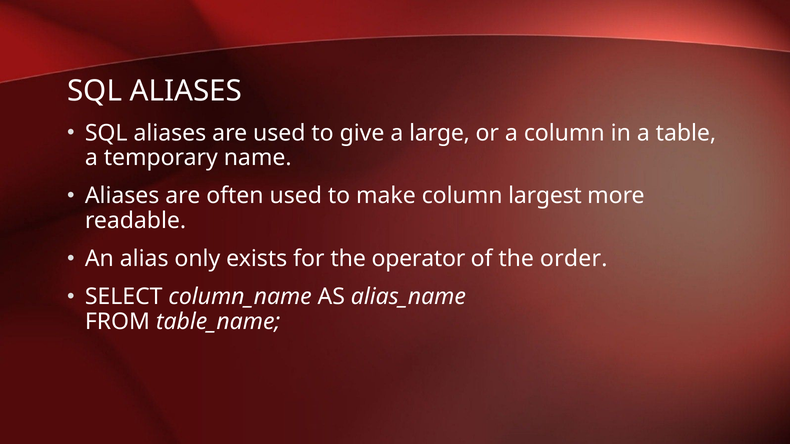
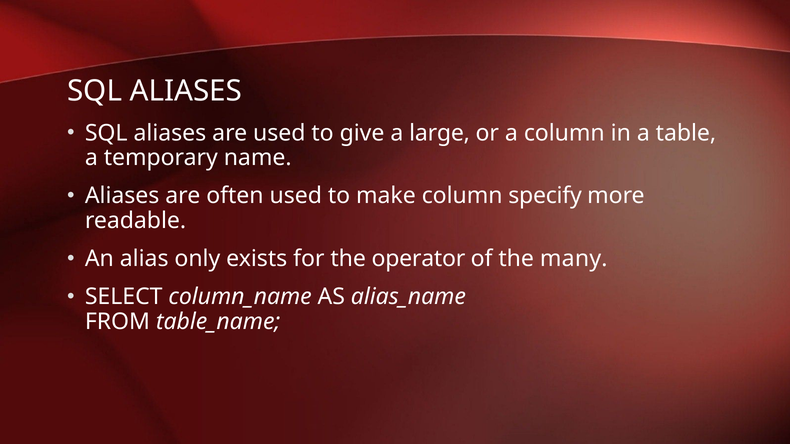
largest: largest -> specify (545, 196)
order: order -> many (574, 259)
